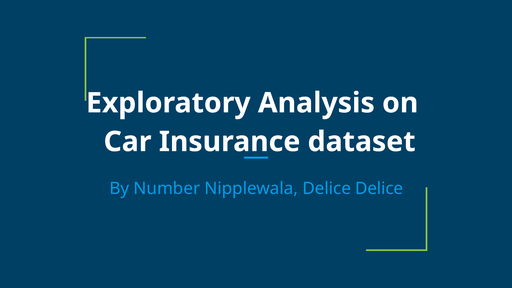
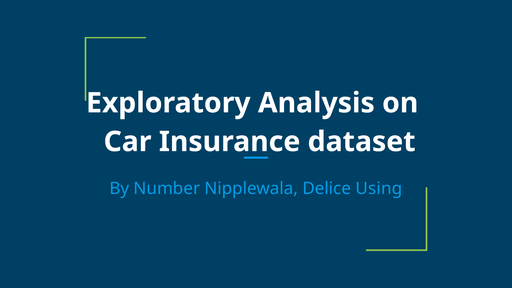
Delice Delice: Delice -> Using (379, 189)
